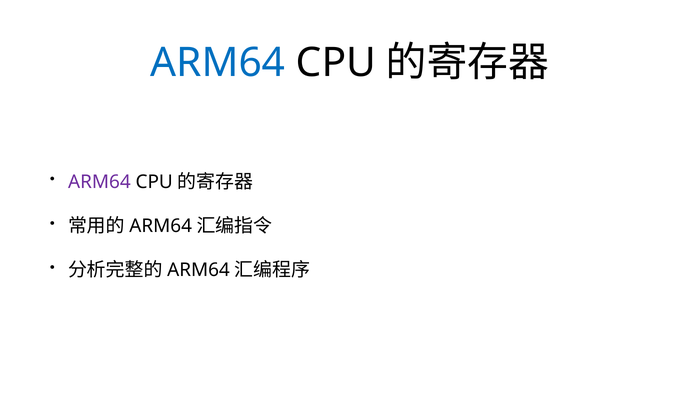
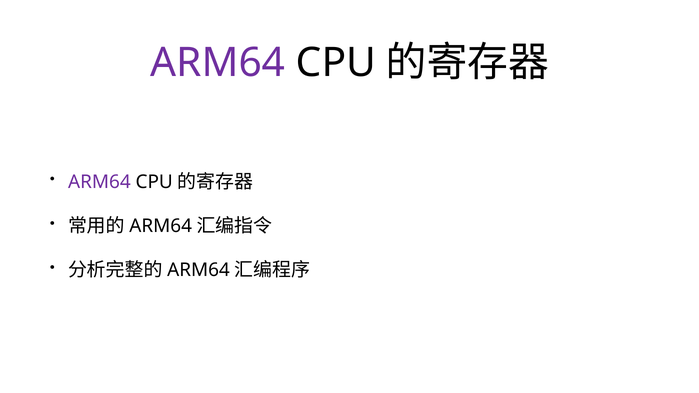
ARM64 colour: blue -> purple (218, 63)
